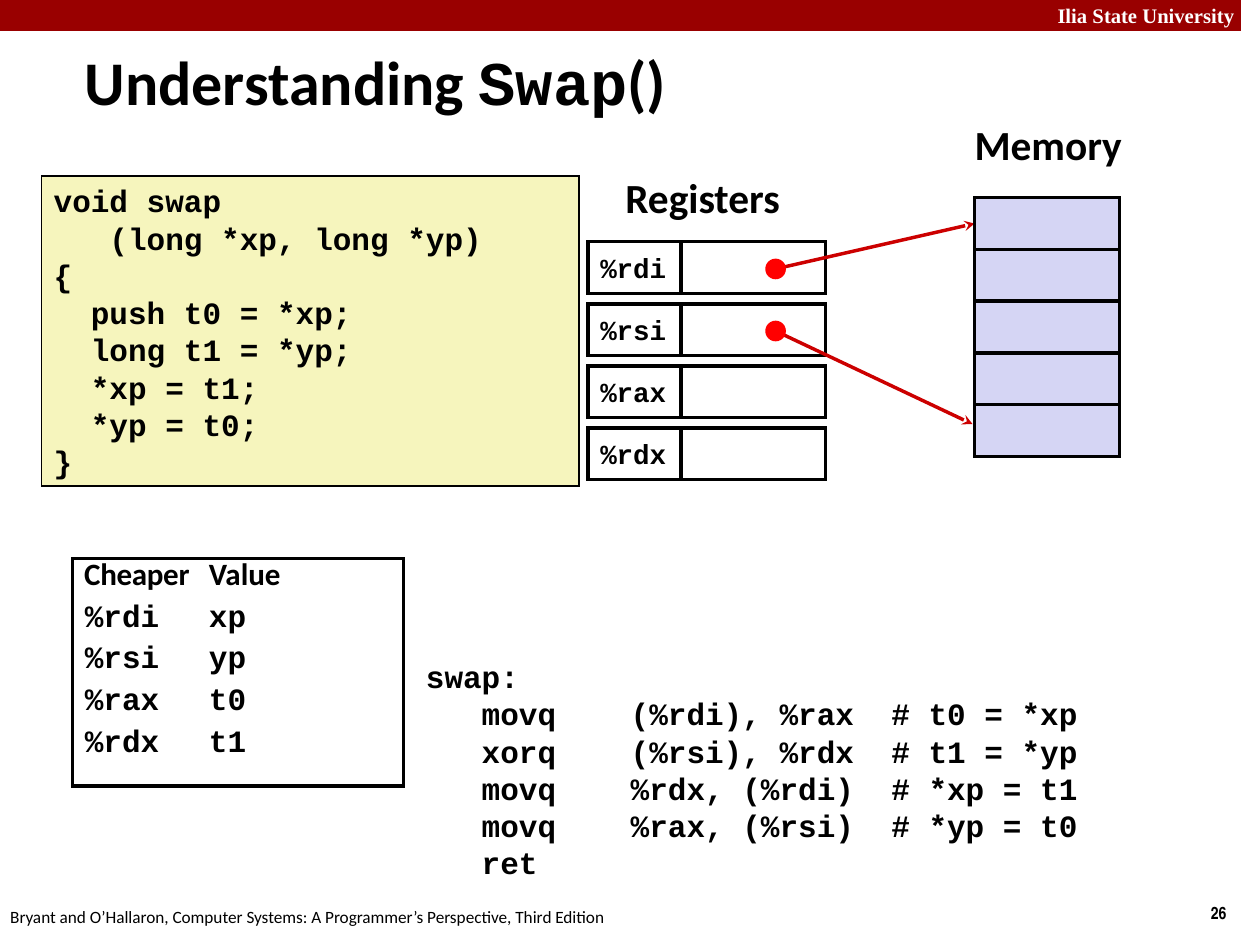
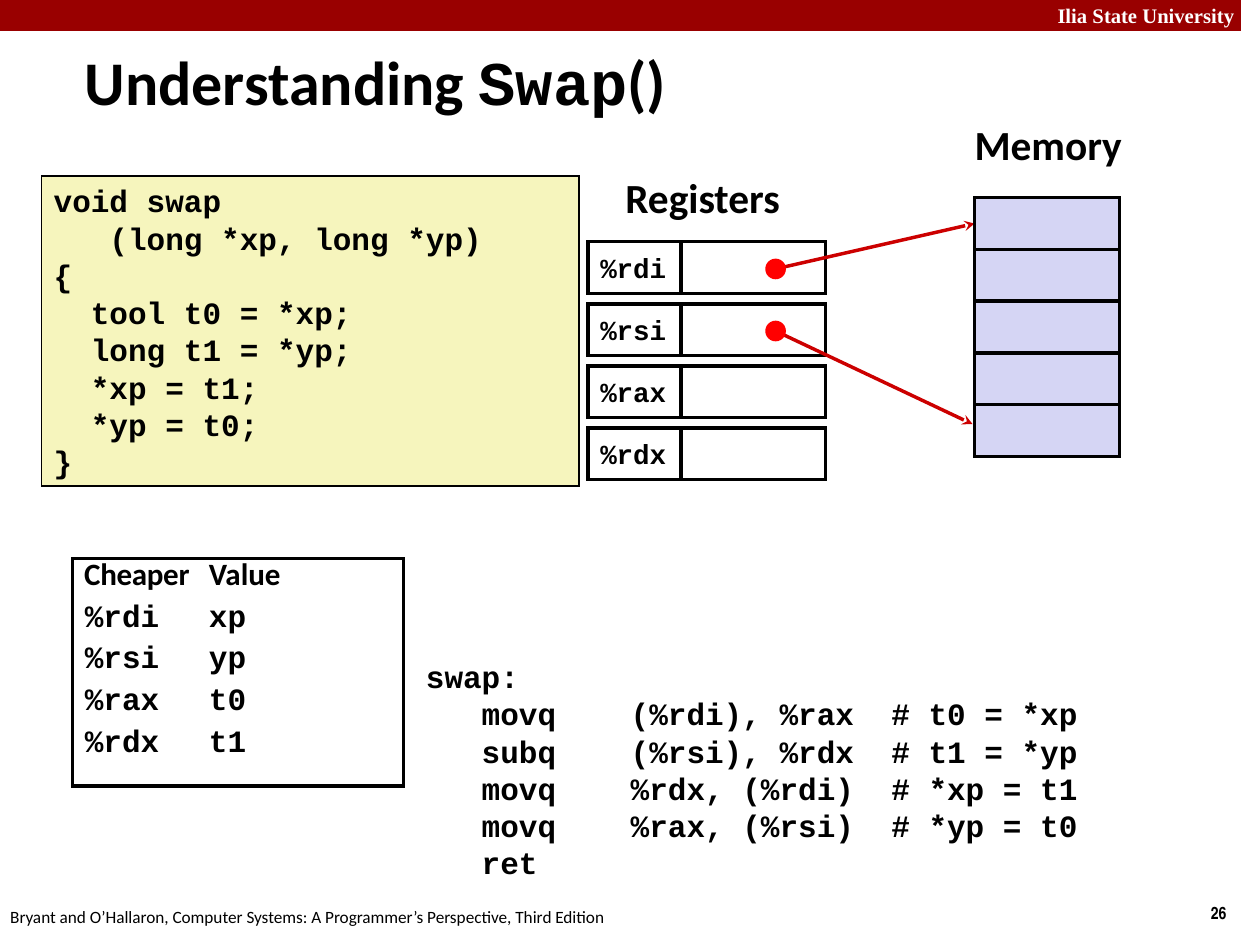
push: push -> tool (128, 314)
xorq: xorq -> subq (519, 753)
